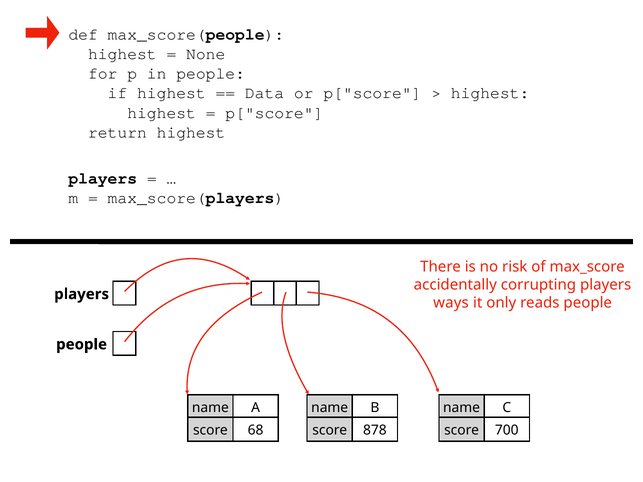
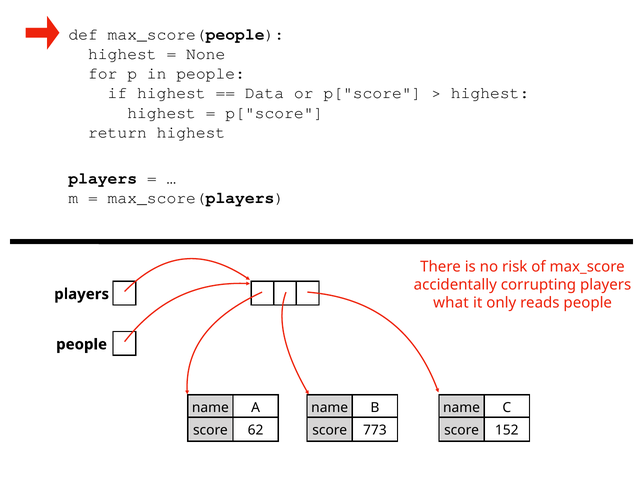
ways: ways -> what (451, 303)
68: 68 -> 62 (256, 430)
878: 878 -> 773 (375, 430)
700: 700 -> 152 (507, 430)
